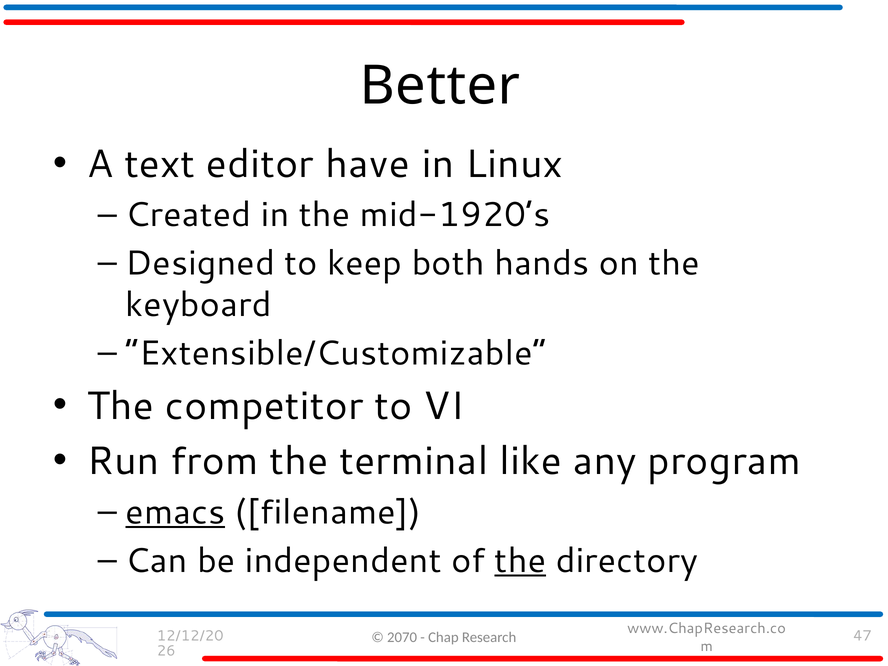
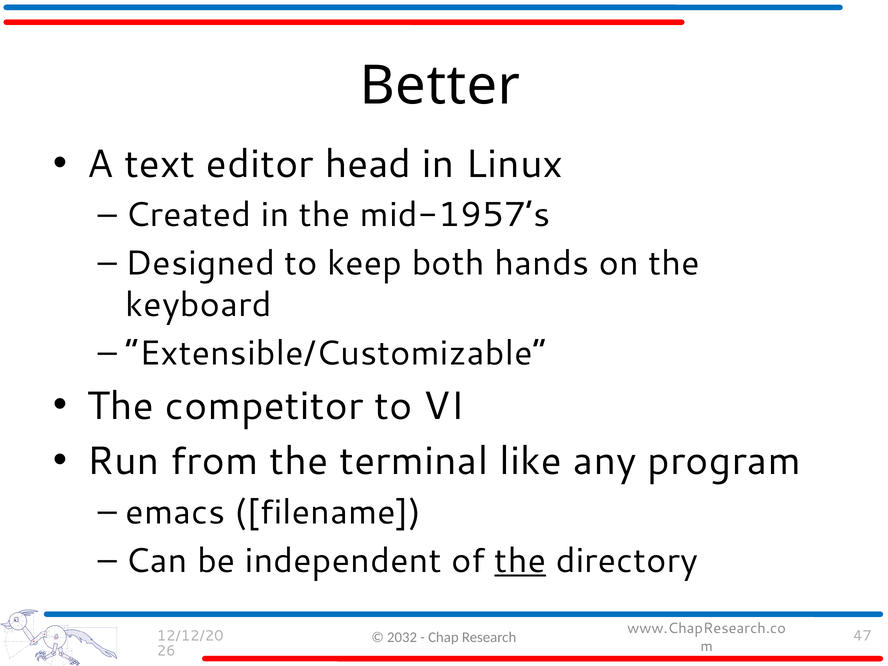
have: have -> head (368, 164)
mid-1920’s: mid-1920’s -> mid-1957’s (455, 215)
emacs underline: present -> none (175, 512)
2070: 2070 -> 2032 (402, 637)
